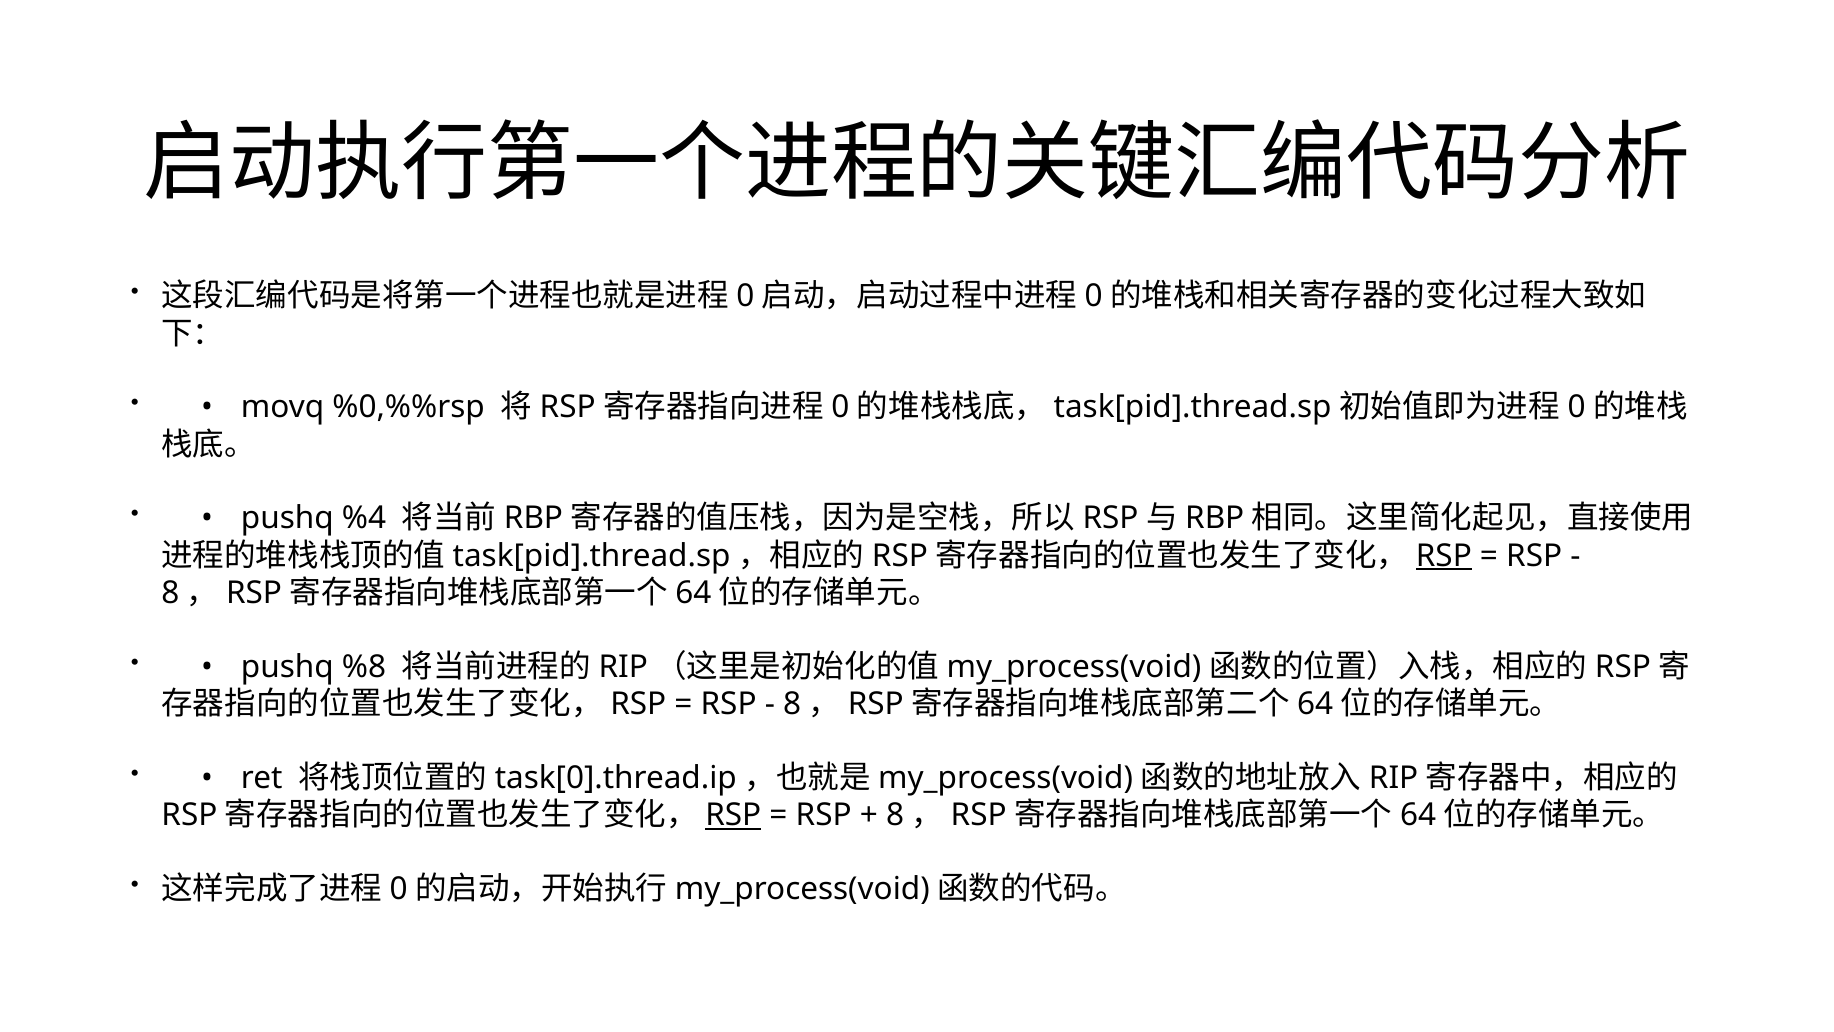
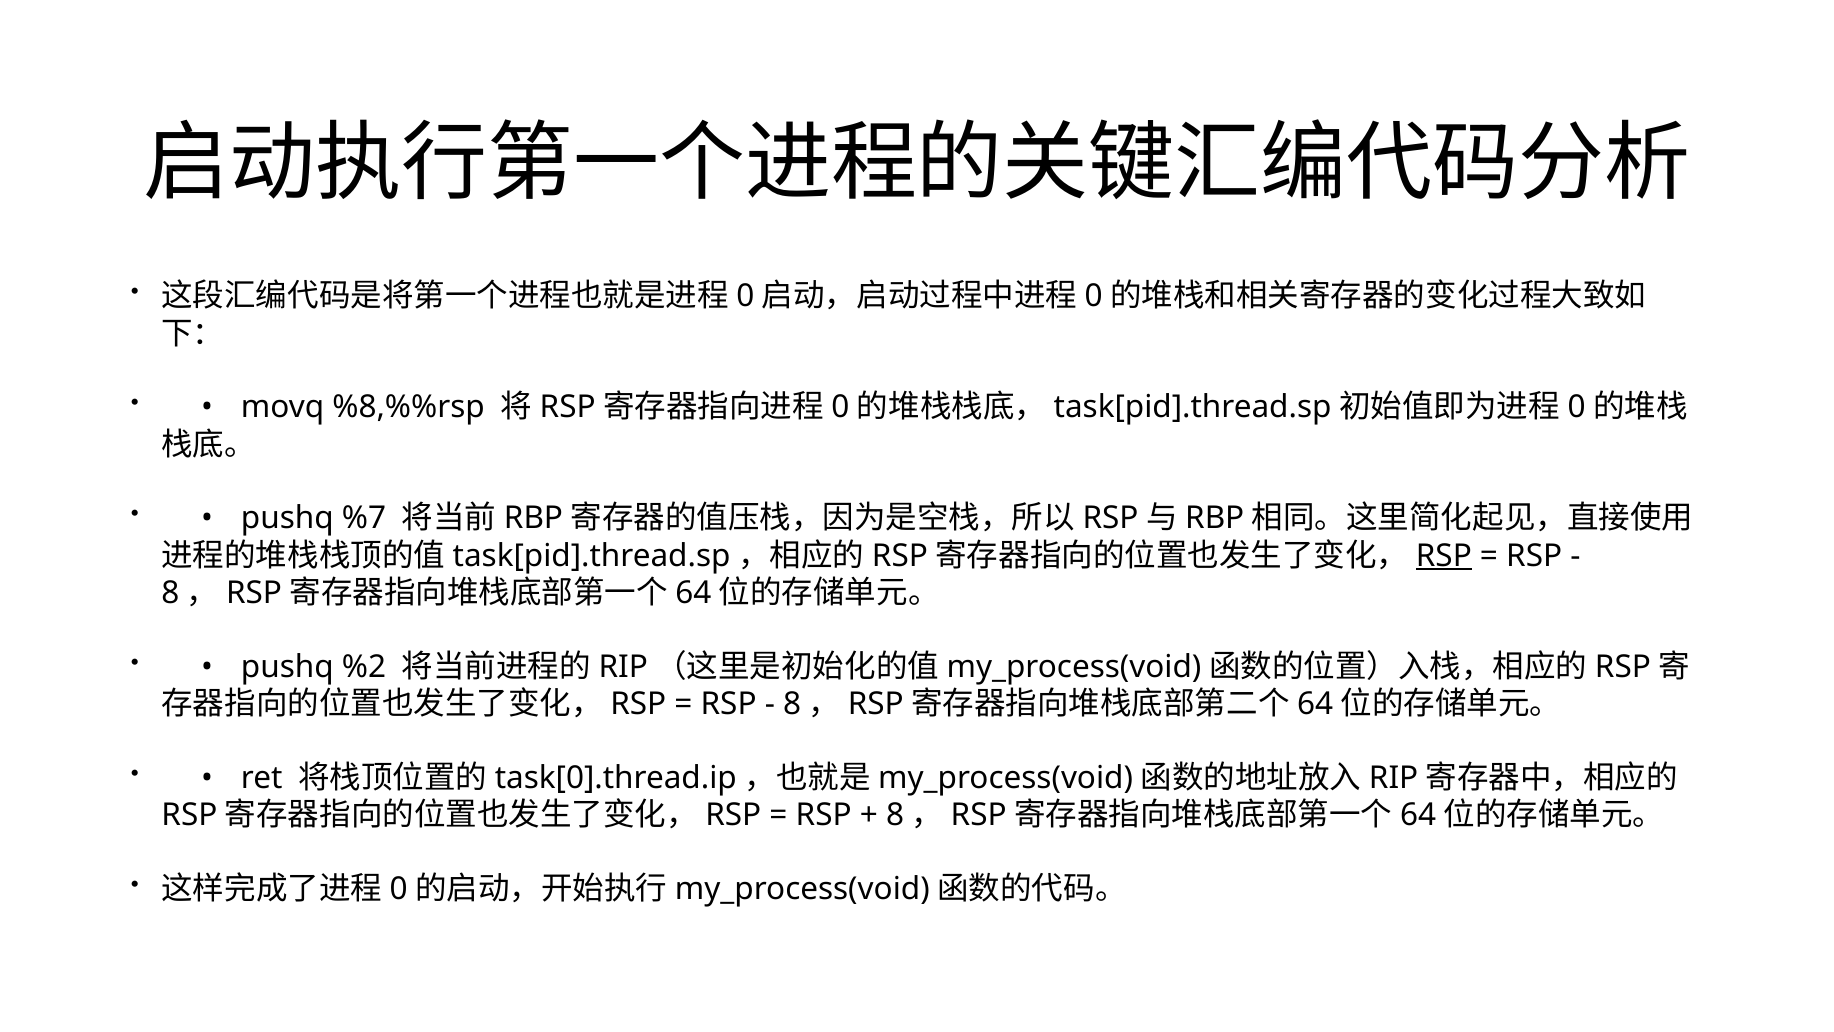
%0,%%rsp: %0,%%rsp -> %8,%%rsp (409, 407)
%4: %4 -> %7 (364, 518)
%8: %8 -> %2 (364, 666)
RSP underline: present -> none (733, 815)
